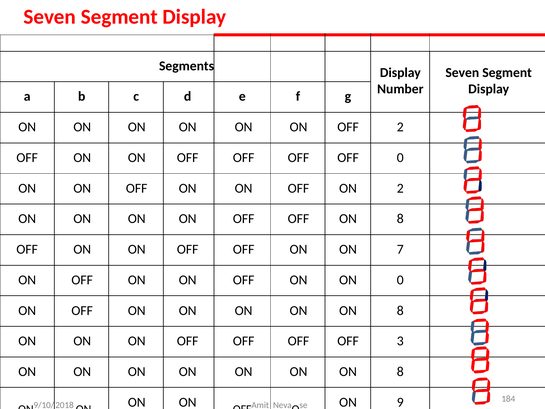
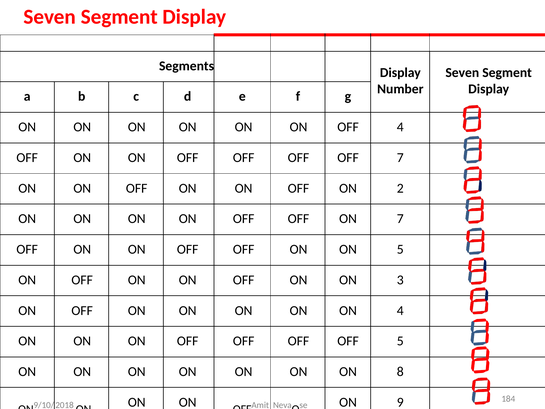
OFF 2: 2 -> 4 (400, 127)
OFF 0: 0 -> 7 (400, 158)
OFF ON 8: 8 -> 7 (400, 219)
ON 7: 7 -> 5 (400, 249)
ON 0: 0 -> 3 (400, 280)
8: 8 -> 4 (400, 310)
OFF 3: 3 -> 5 (400, 341)
